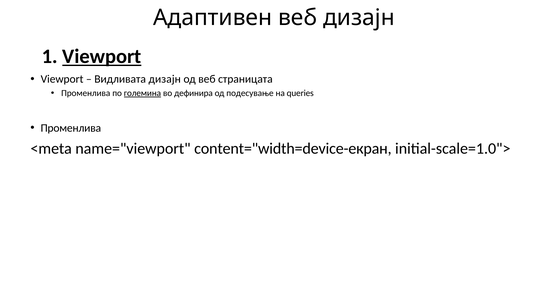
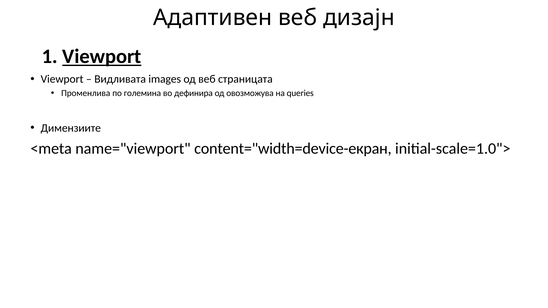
Видливата дизајн: дизајн -> images (165, 79)
големина underline: present -> none (142, 93)
подесување: подесување -> овозможува (250, 93)
Променлива: Променлива -> Димензиите (71, 128)
